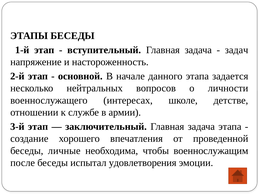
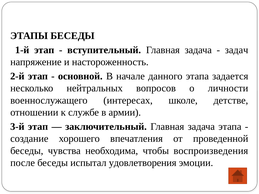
личные: личные -> чувства (64, 151)
военнослужащим: военнослужащим -> воспроизведения (211, 151)
